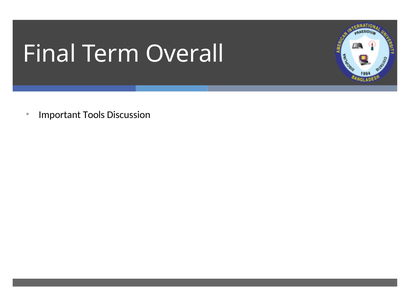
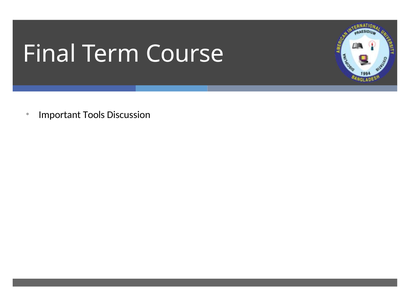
Overall: Overall -> Course (185, 54)
